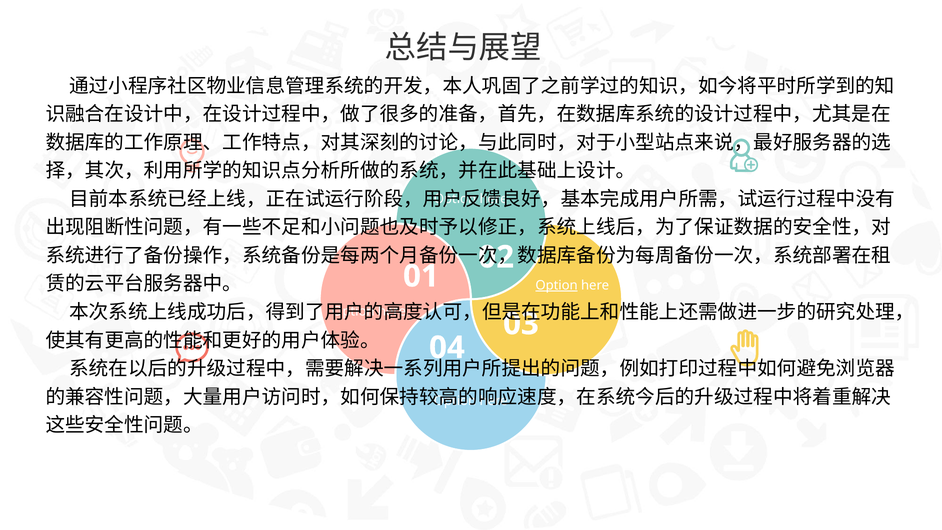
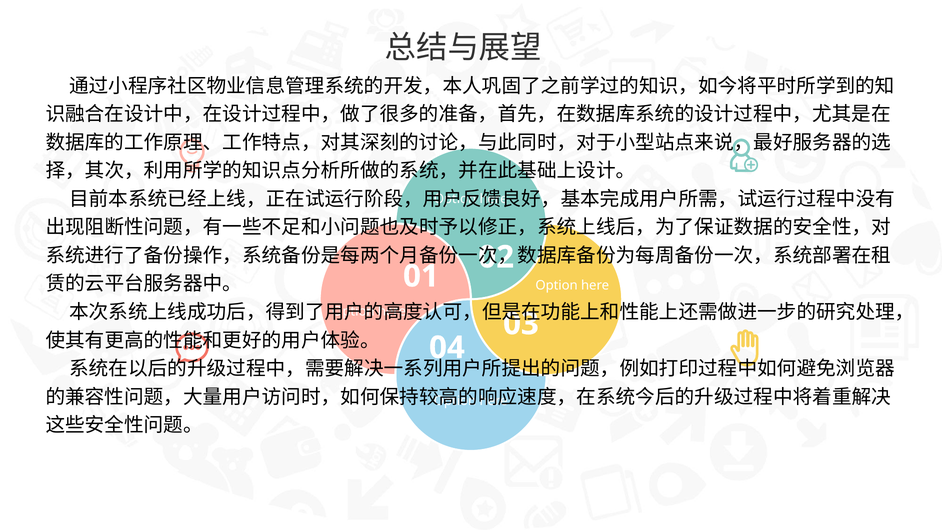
Option underline: present -> none (557, 285)
